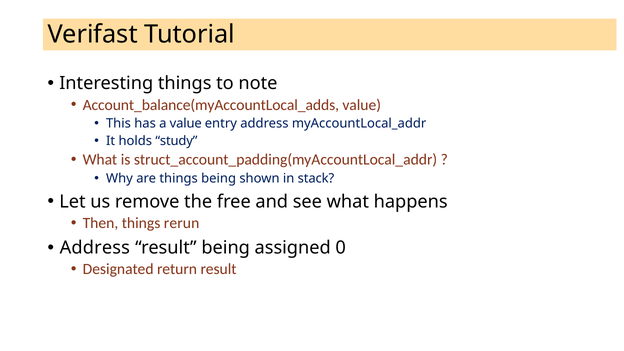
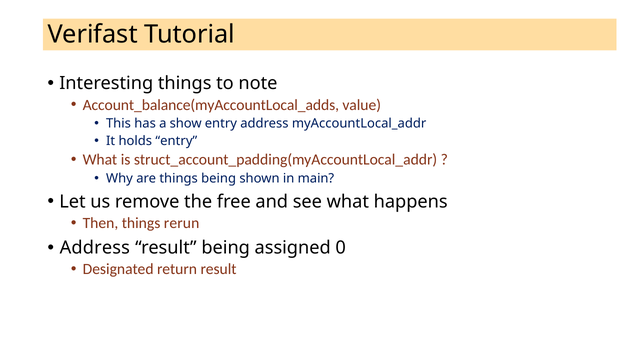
a value: value -> show (186, 124)
holds study: study -> entry (176, 141)
stack: stack -> main (316, 178)
